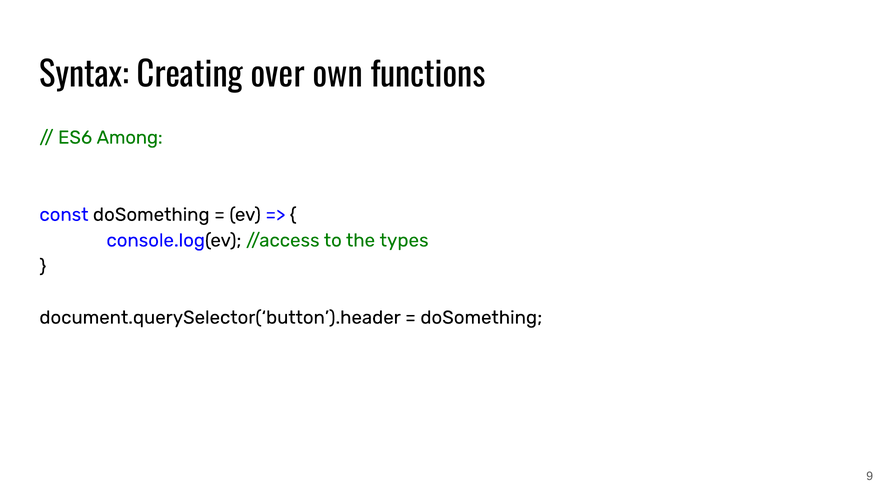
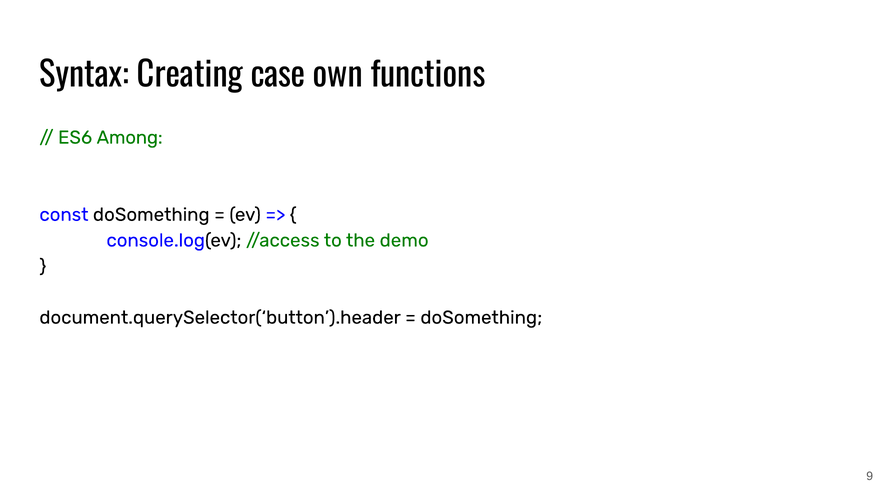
over: over -> case (278, 76)
types: types -> demo (404, 240)
